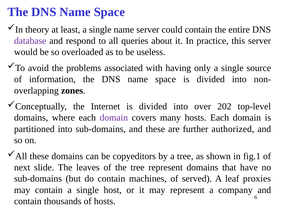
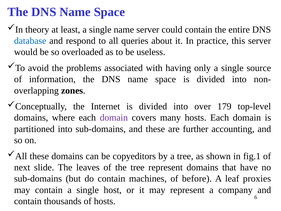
database colour: purple -> blue (30, 41)
202: 202 -> 179 (224, 106)
authorized: authorized -> accounting (233, 129)
served: served -> before (197, 178)
